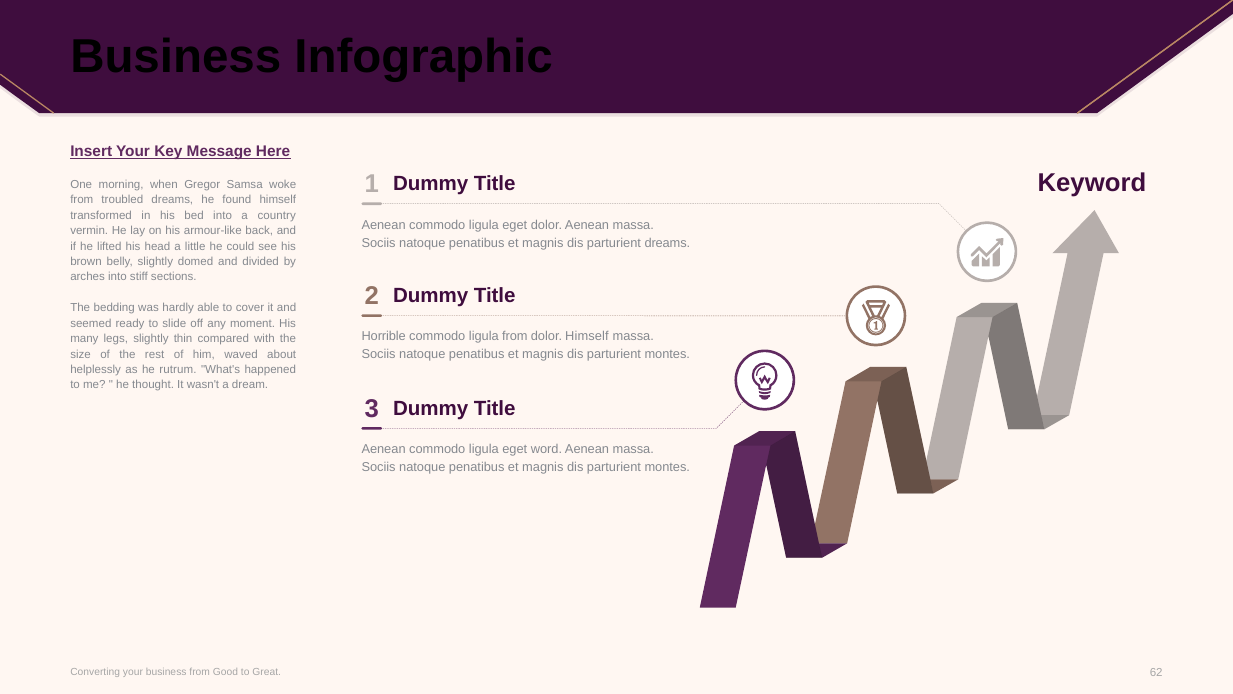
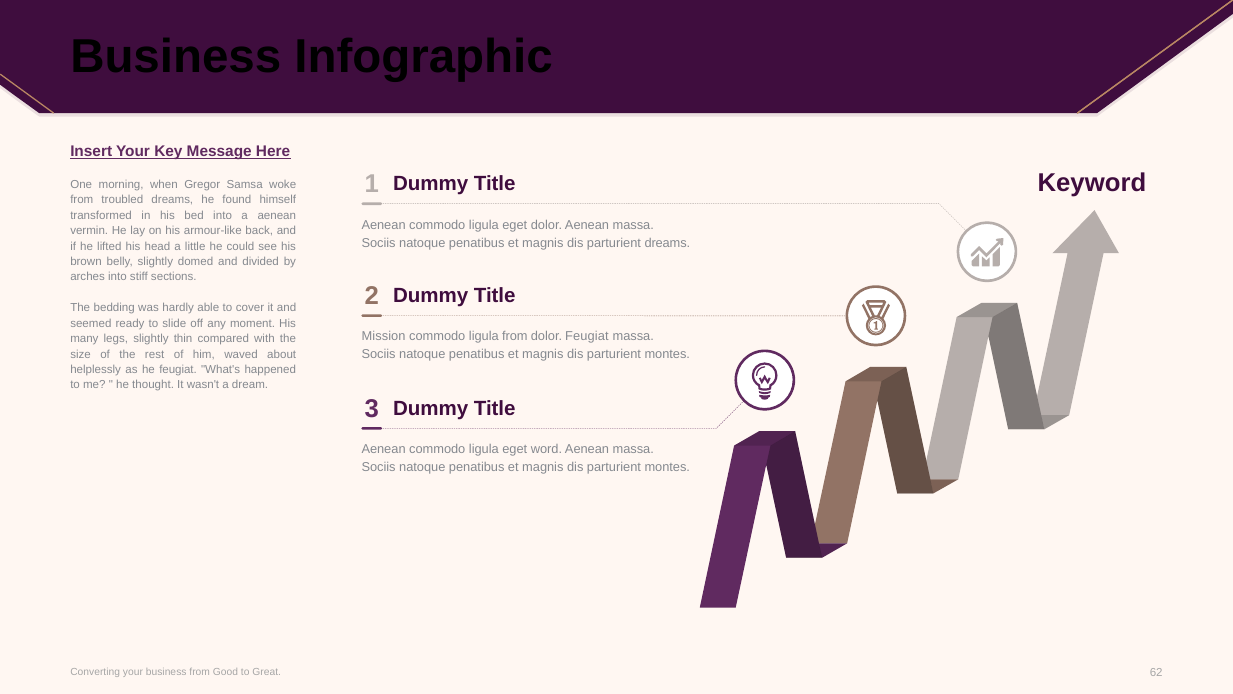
a country: country -> aenean (277, 215)
Horrible: Horrible -> Mission (384, 336)
dolor Himself: Himself -> Feugiat (587, 336)
he rutrum: rutrum -> feugiat (178, 369)
